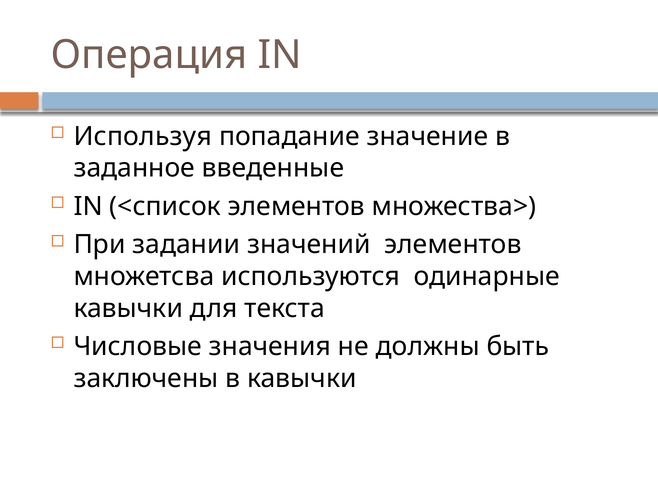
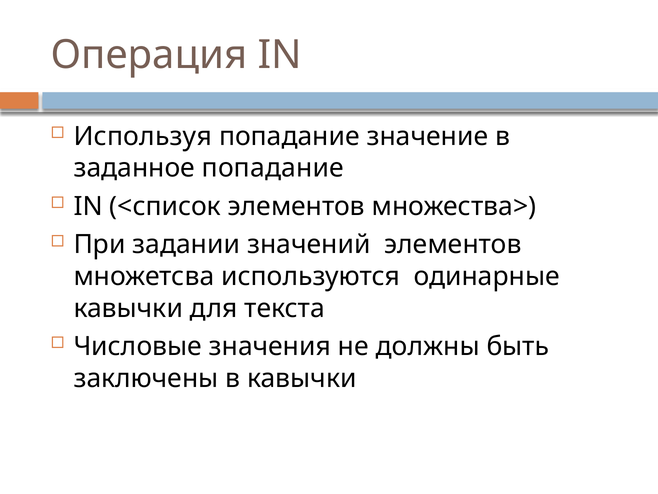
заданное введенные: введенные -> попадание (273, 168)
